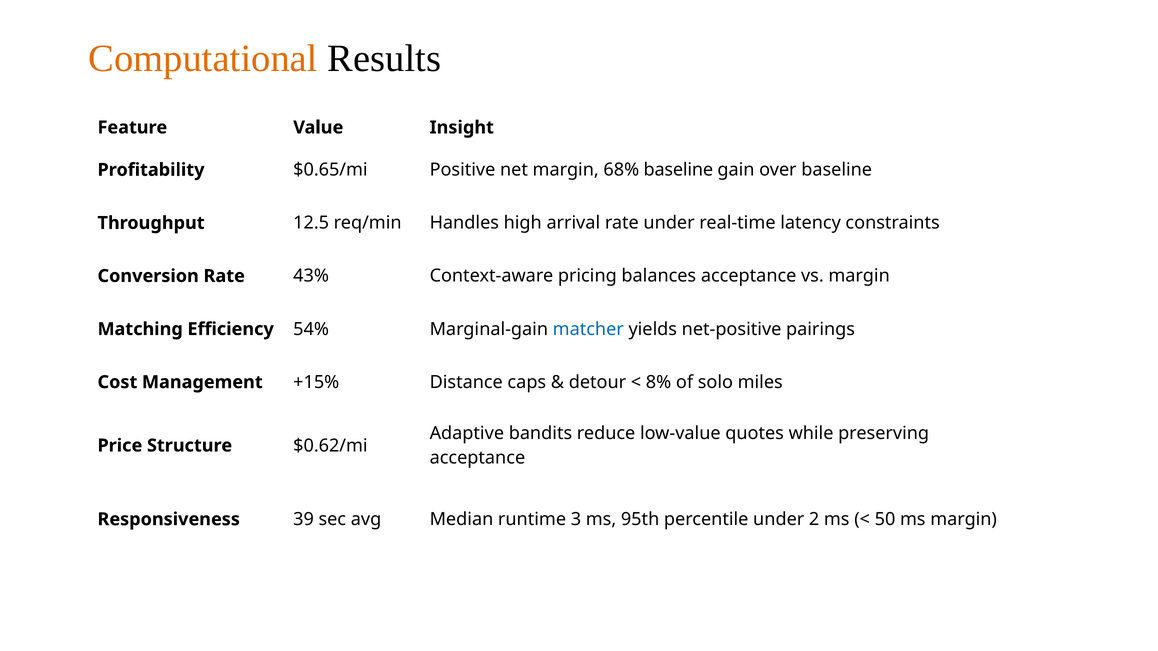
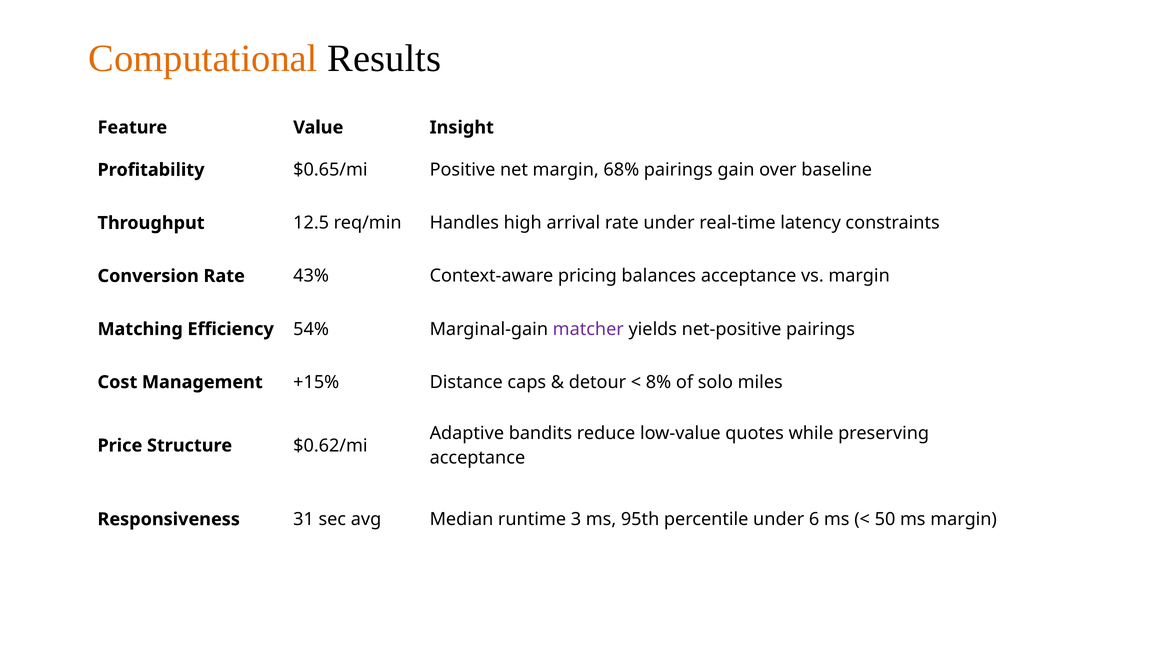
68% baseline: baseline -> pairings (678, 170)
matcher colour: blue -> purple (588, 329)
39: 39 -> 31 (304, 520)
2: 2 -> 6 (814, 520)
